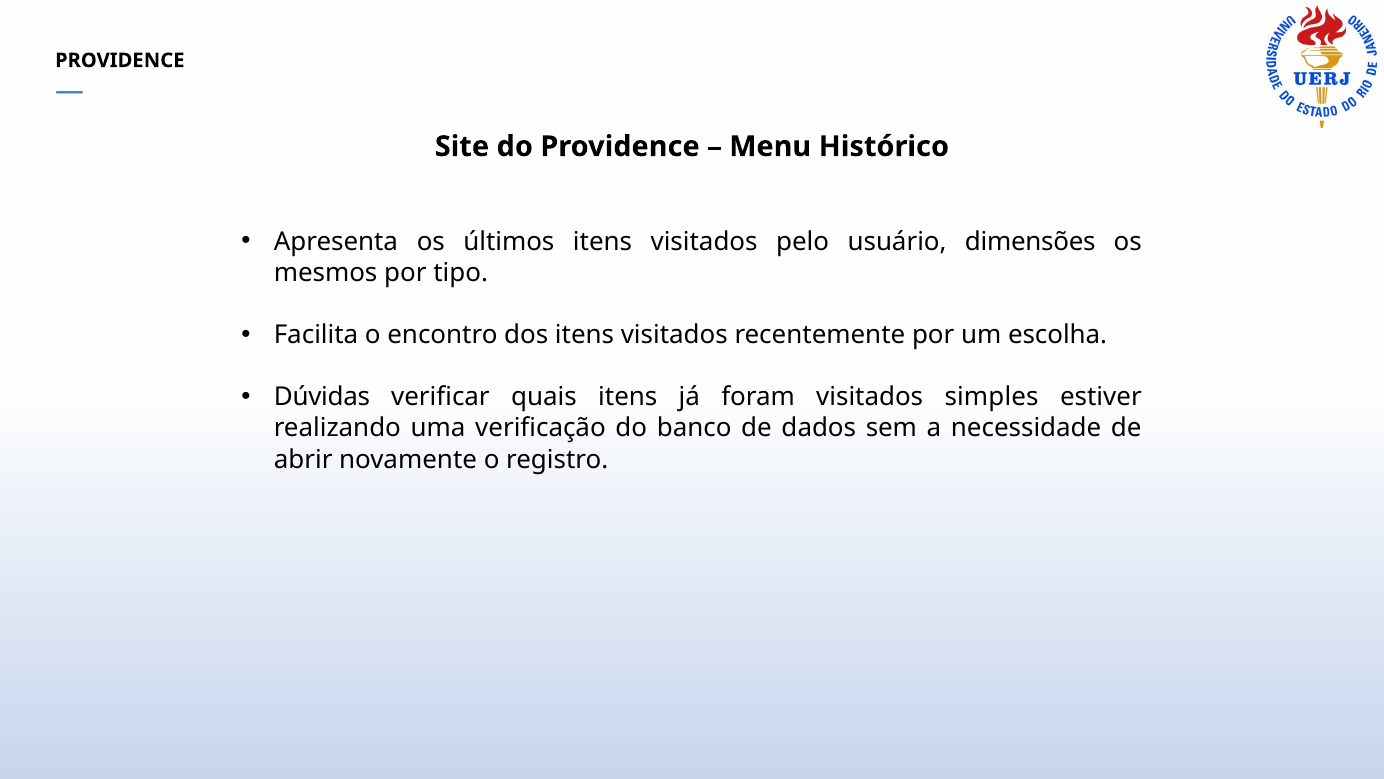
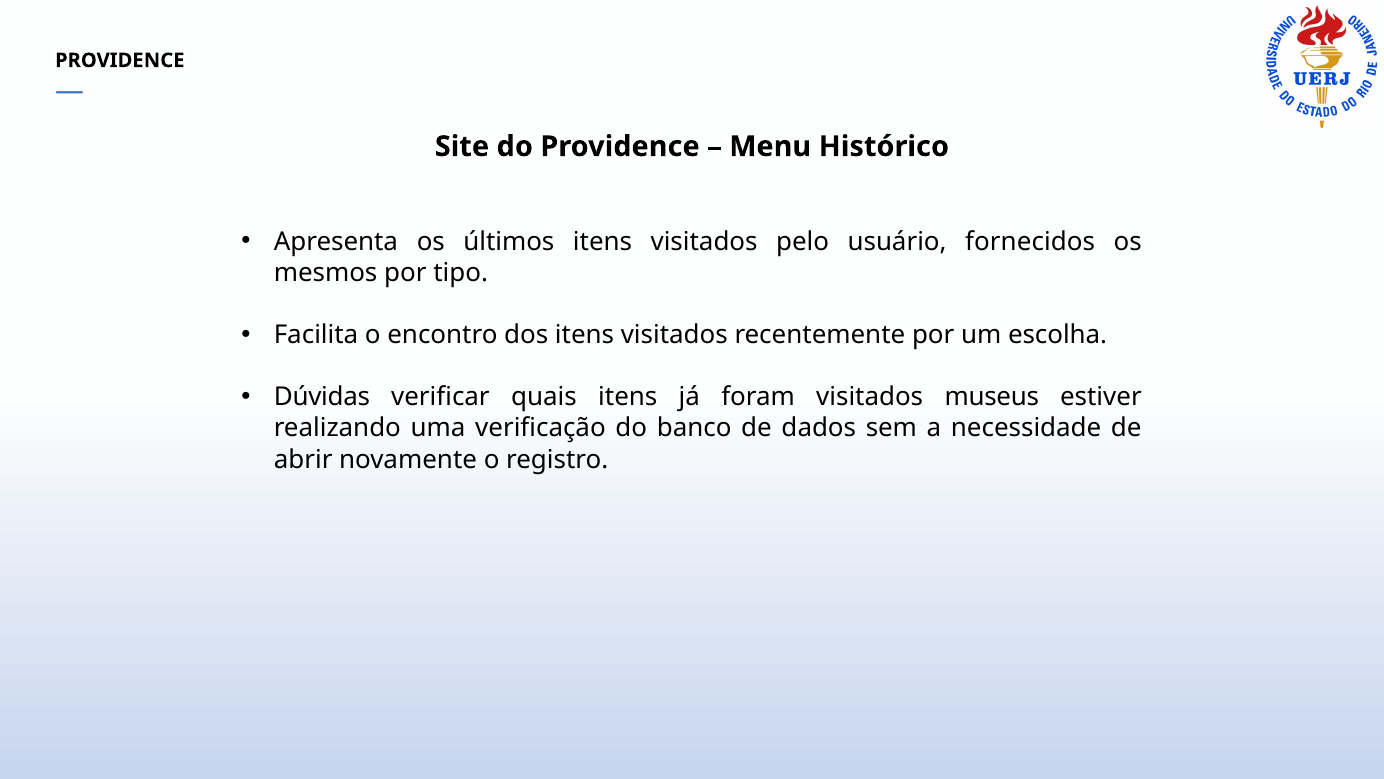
dimensões: dimensões -> fornecidos (1030, 241)
simples: simples -> museus (992, 397)
